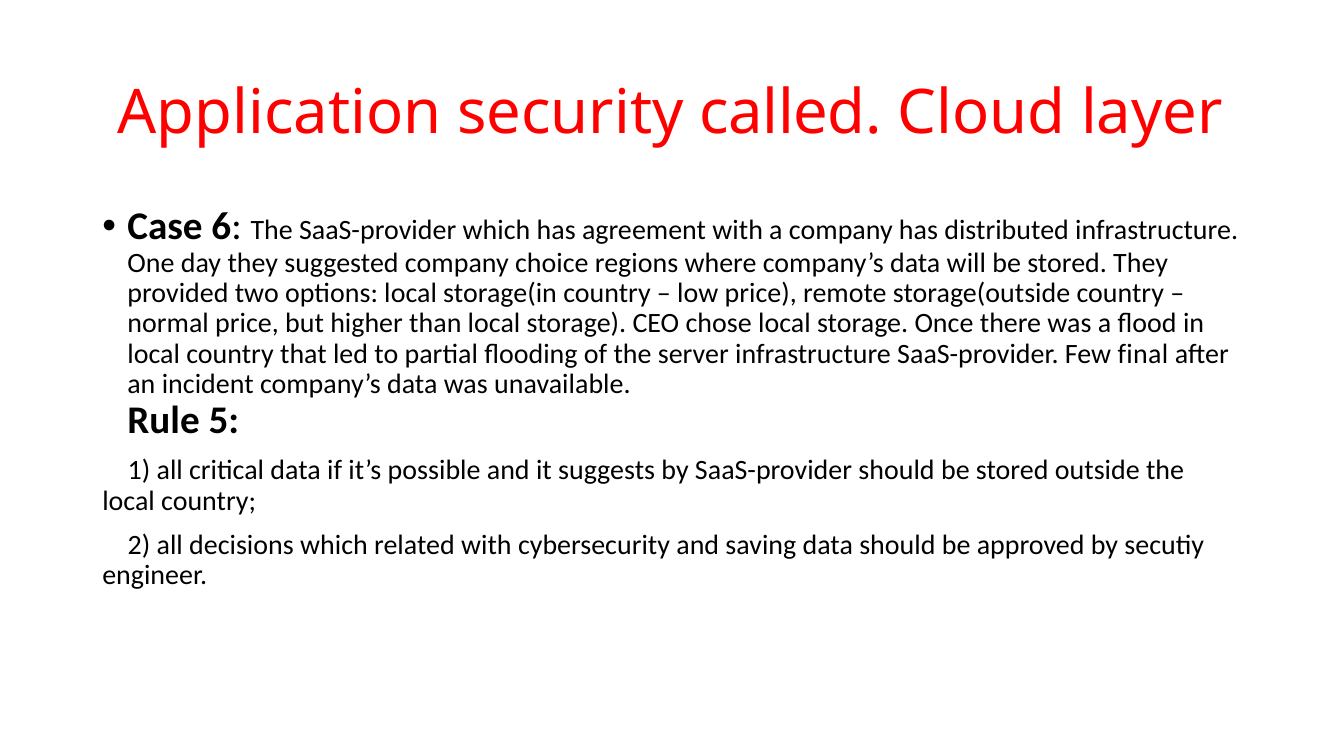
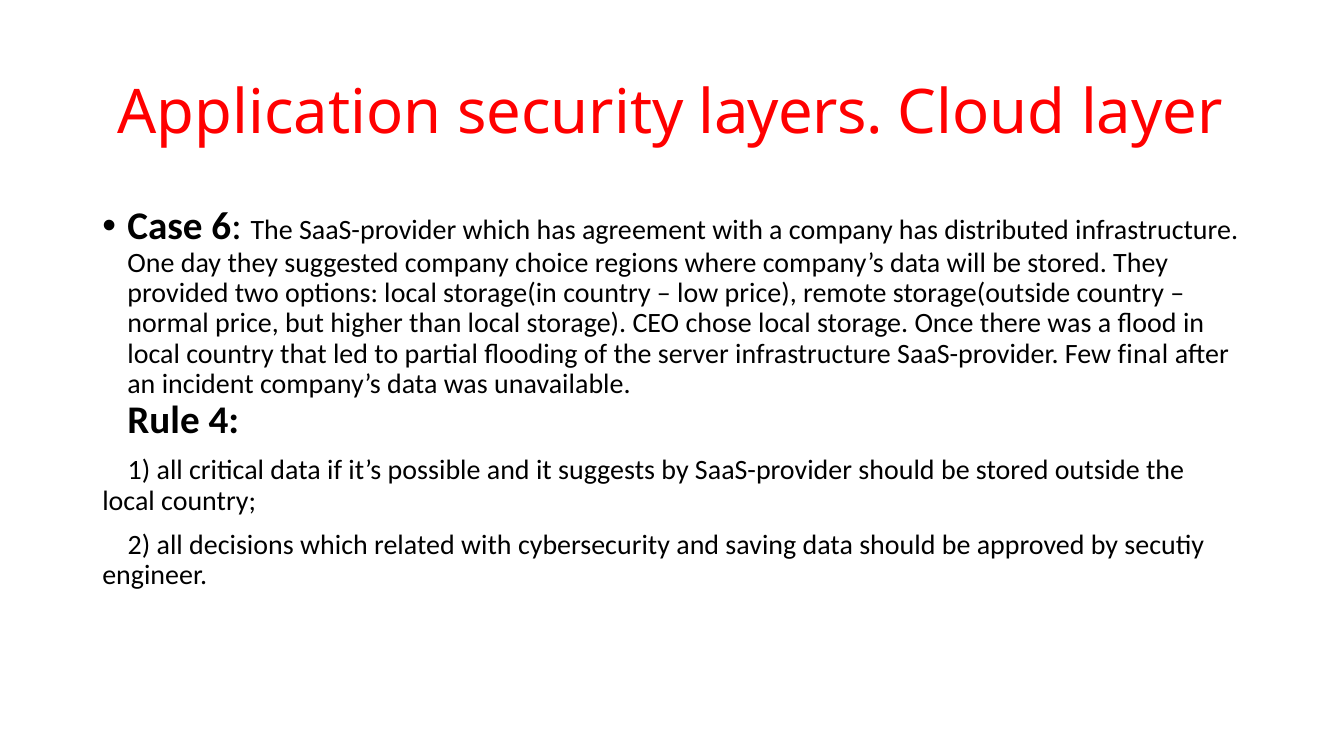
called: called -> layers (791, 113)
5: 5 -> 4 (224, 420)
